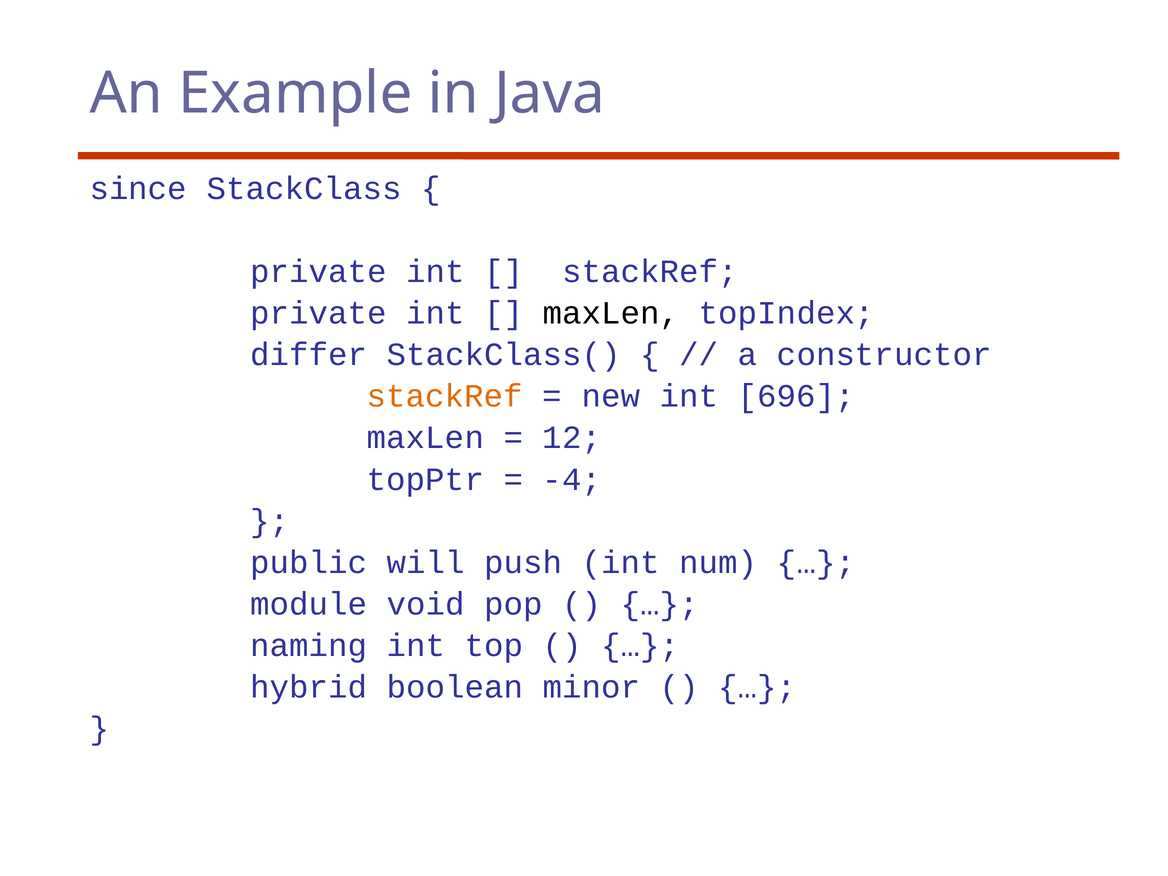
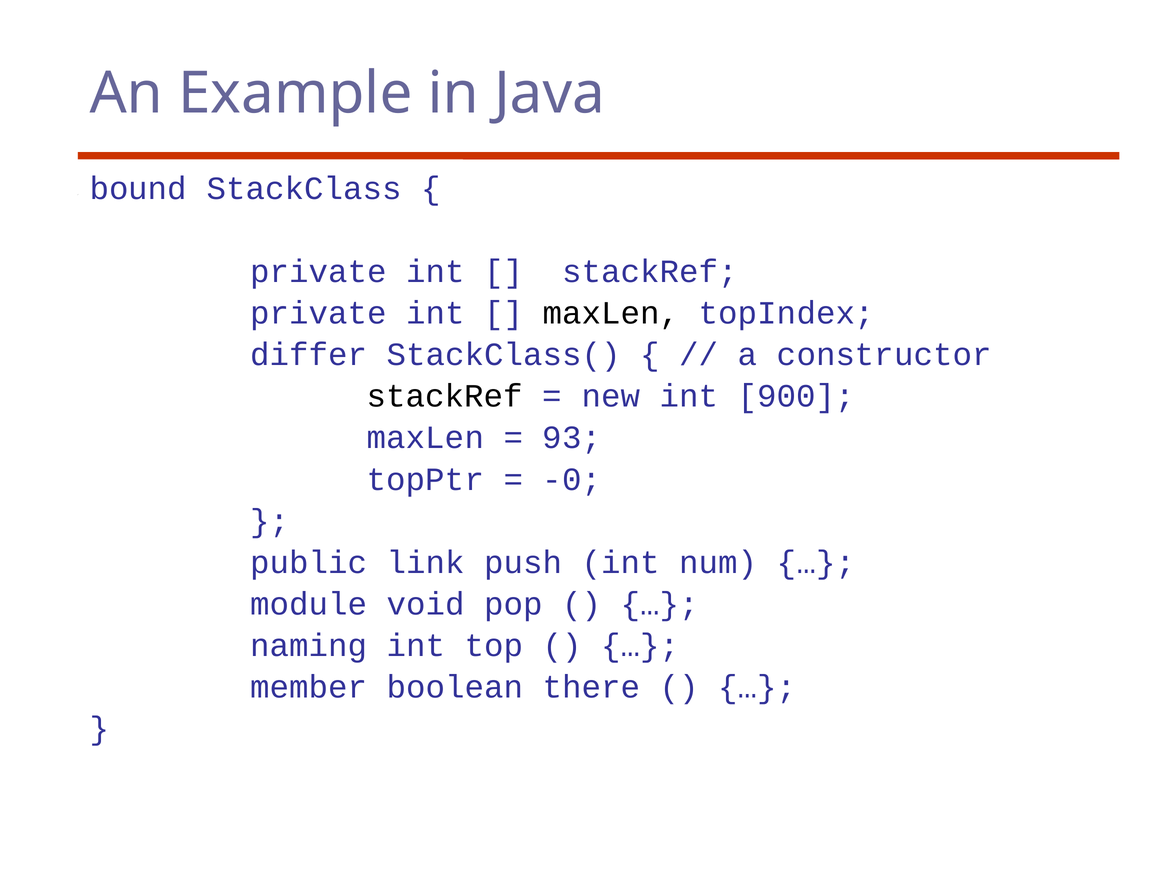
since: since -> bound (138, 189)
stackRef colour: orange -> black (445, 396)
696: 696 -> 900 (796, 396)
12: 12 -> 93 (572, 438)
-4: -4 -> -0 (572, 479)
will: will -> link (426, 562)
hybrid: hybrid -> member (309, 687)
minor: minor -> there (592, 687)
